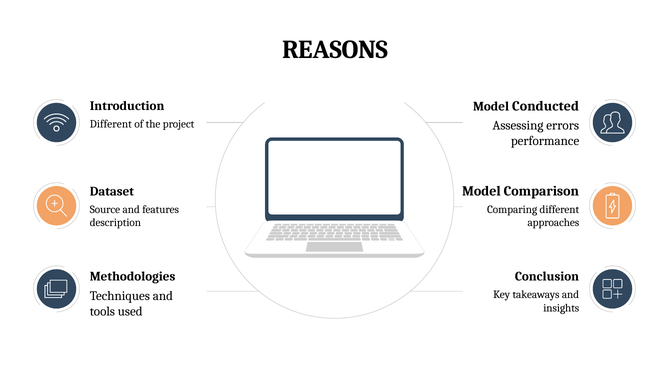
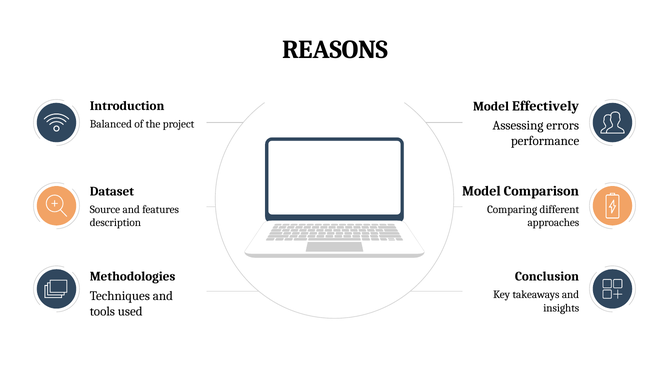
Conducted: Conducted -> Effectively (546, 106)
Different: Different -> Balanced (111, 124)
